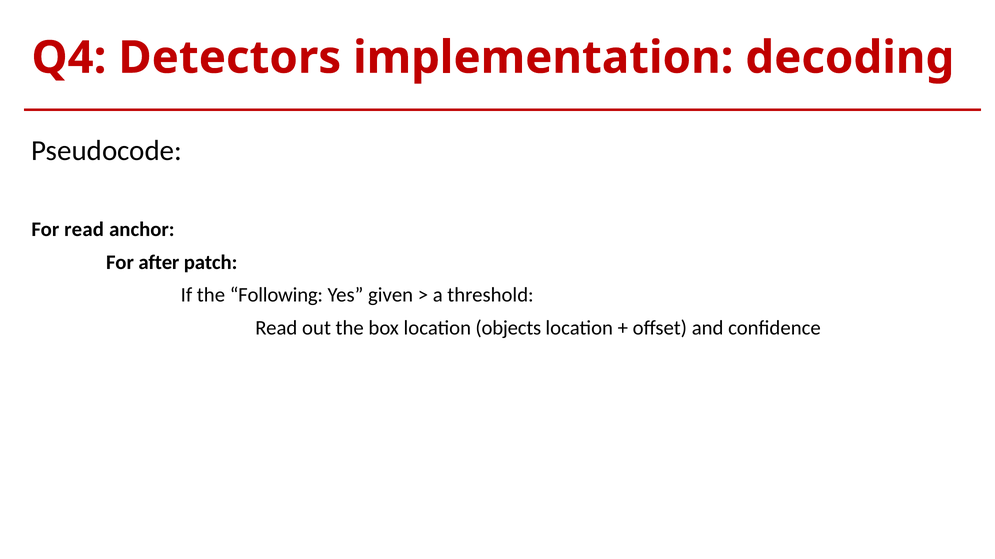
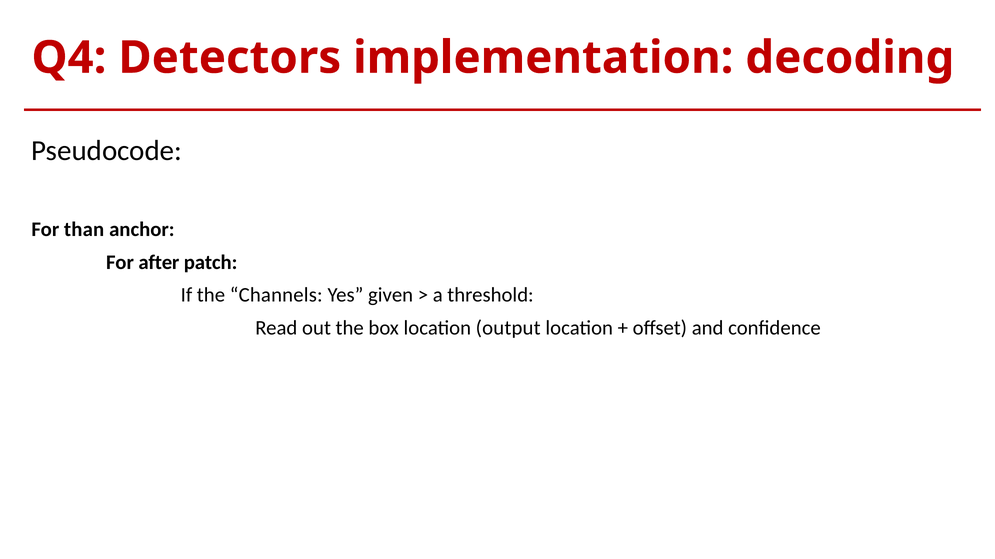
For read: read -> than (84, 230)
Following: Following -> Channels (276, 295)
objects: objects -> output (508, 328)
